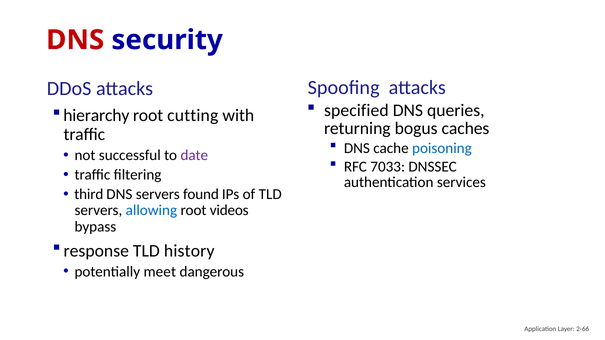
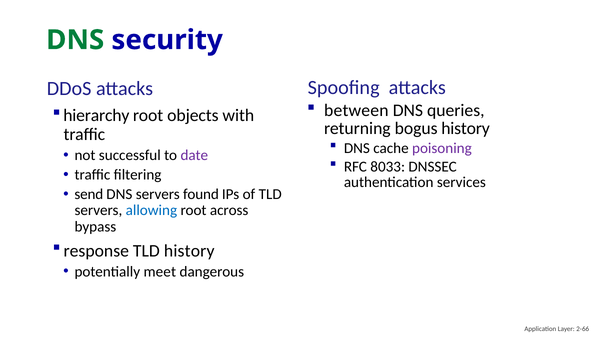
DNS colour: red -> green (75, 40)
specified: specified -> between (356, 111)
cutting: cutting -> objects (193, 115)
bogus caches: caches -> history (466, 129)
poisoning colour: blue -> purple (442, 148)
7033: 7033 -> 8033 (388, 167)
third: third -> send (89, 194)
videos: videos -> across (229, 211)
